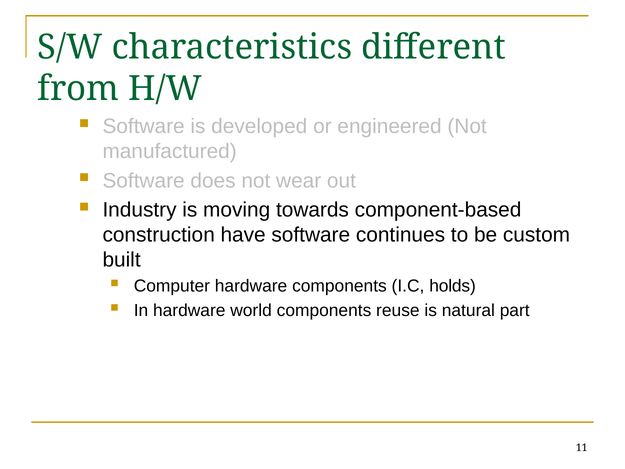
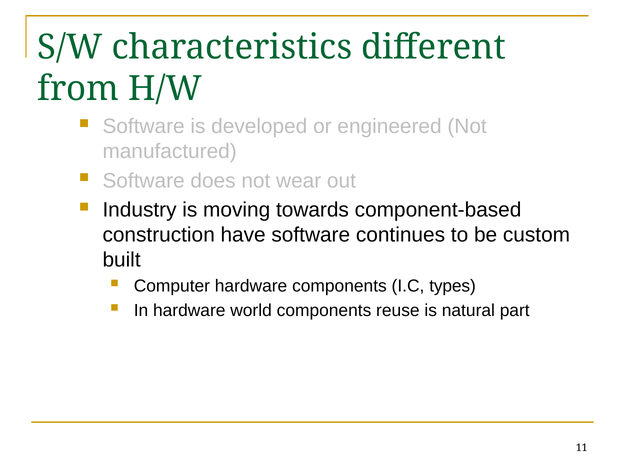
holds: holds -> types (453, 286)
